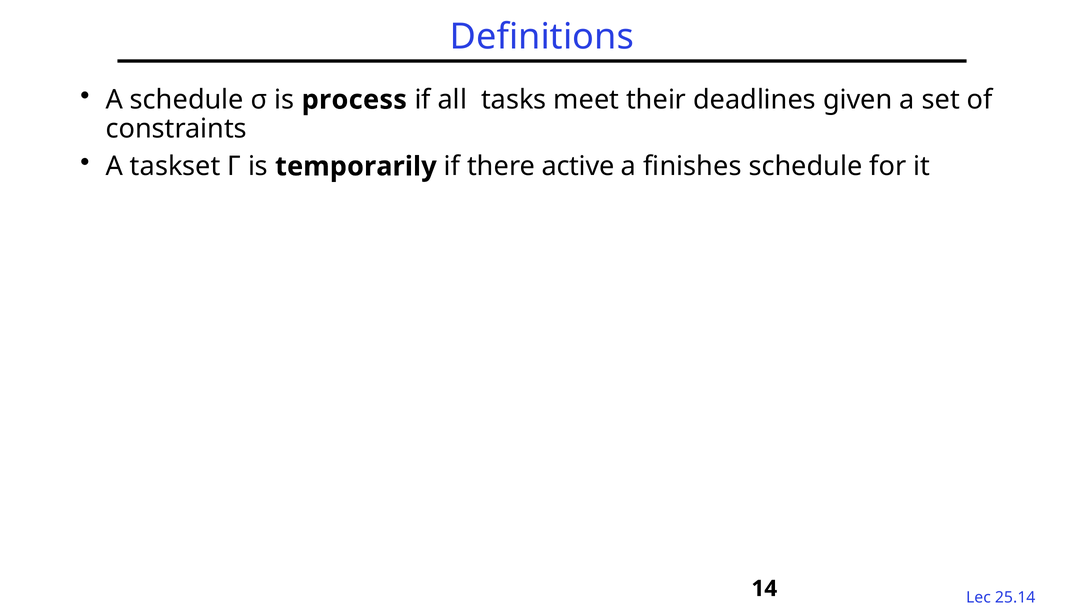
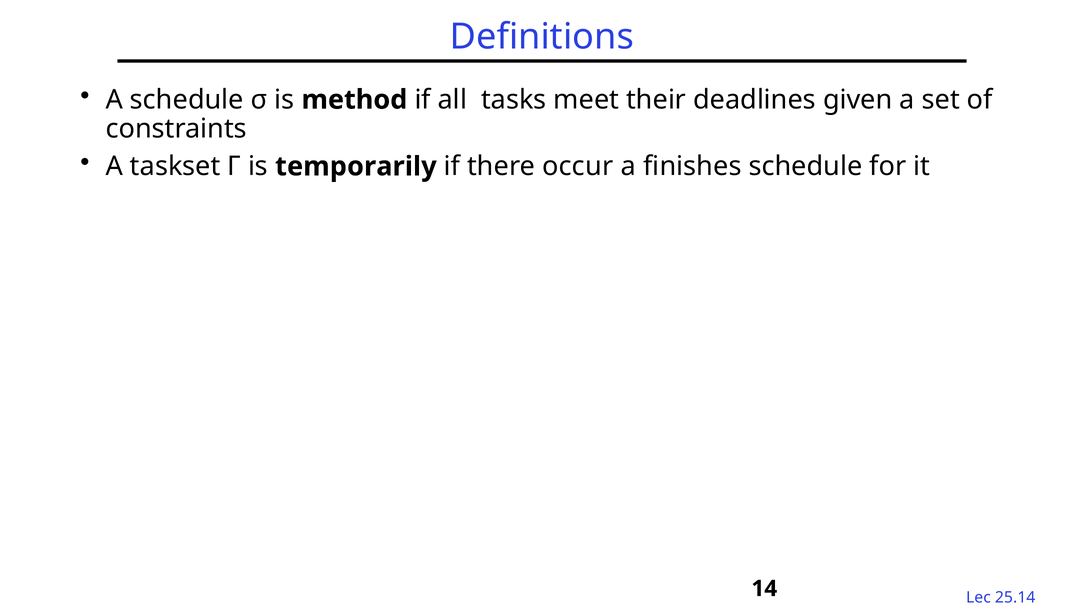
process: process -> method (354, 100)
active: active -> occur (578, 166)
